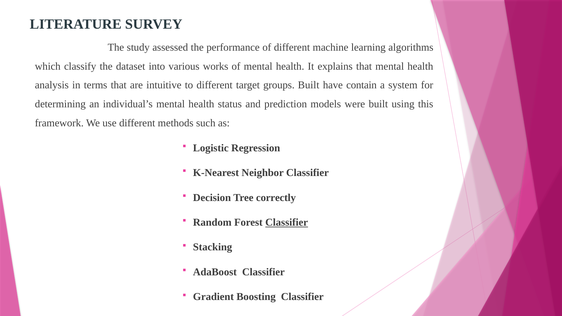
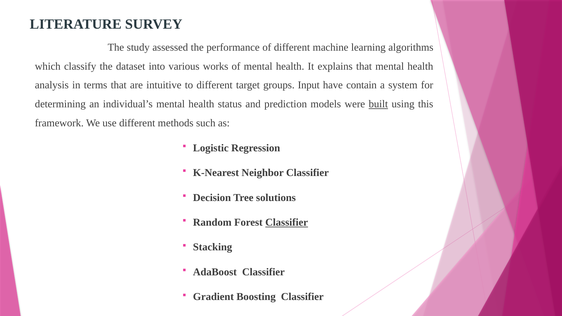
groups Built: Built -> Input (309, 85)
built underline: none -> present (378, 104)
correctly: correctly -> solutions (276, 198)
